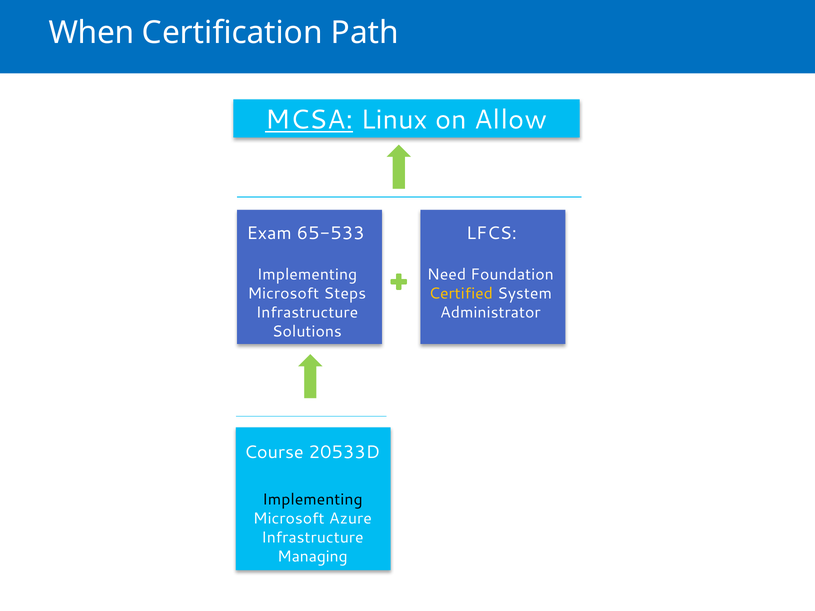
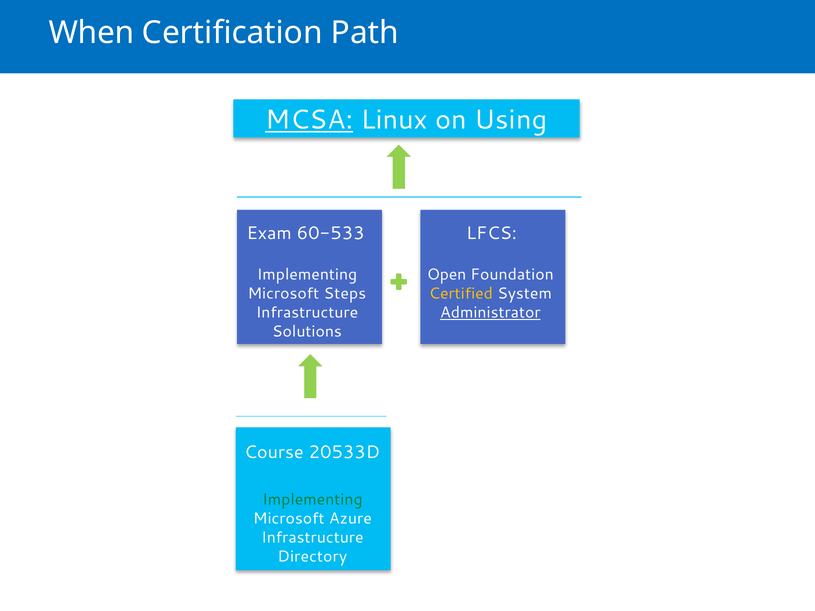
Allow: Allow -> Using (511, 120)
65-533: 65-533 -> 60-533 (331, 233)
Need: Need -> Open (447, 275)
Administrator underline: none -> present (490, 313)
Implementing colour: black -> green (312, 500)
Managing: Managing -> Directory (312, 557)
